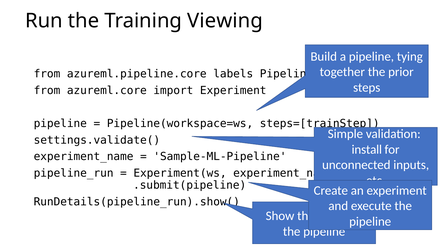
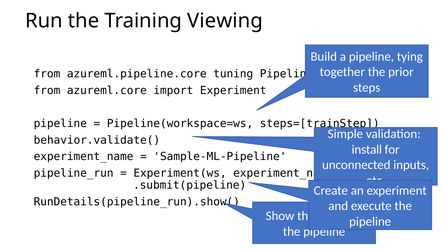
labels: labels -> tuning (233, 74)
settings.validate(: settings.validate( -> behavior.validate( (97, 140)
